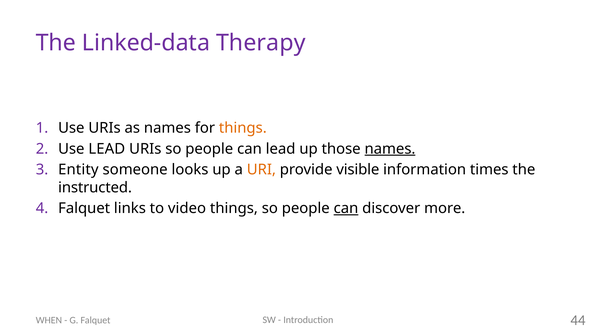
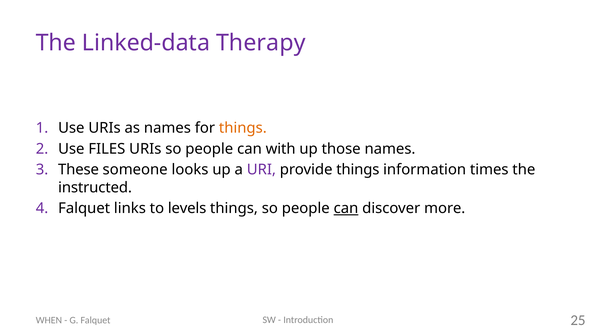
Use LEAD: LEAD -> FILES (107, 149)
can lead: lead -> with (281, 149)
names underline: present -> none (390, 149)
Entity: Entity -> These (78, 170)
URI colour: orange -> purple (261, 170)
provide visible: visible -> things (358, 170)
video: video -> levels (187, 209)
44: 44 -> 25 (578, 321)
